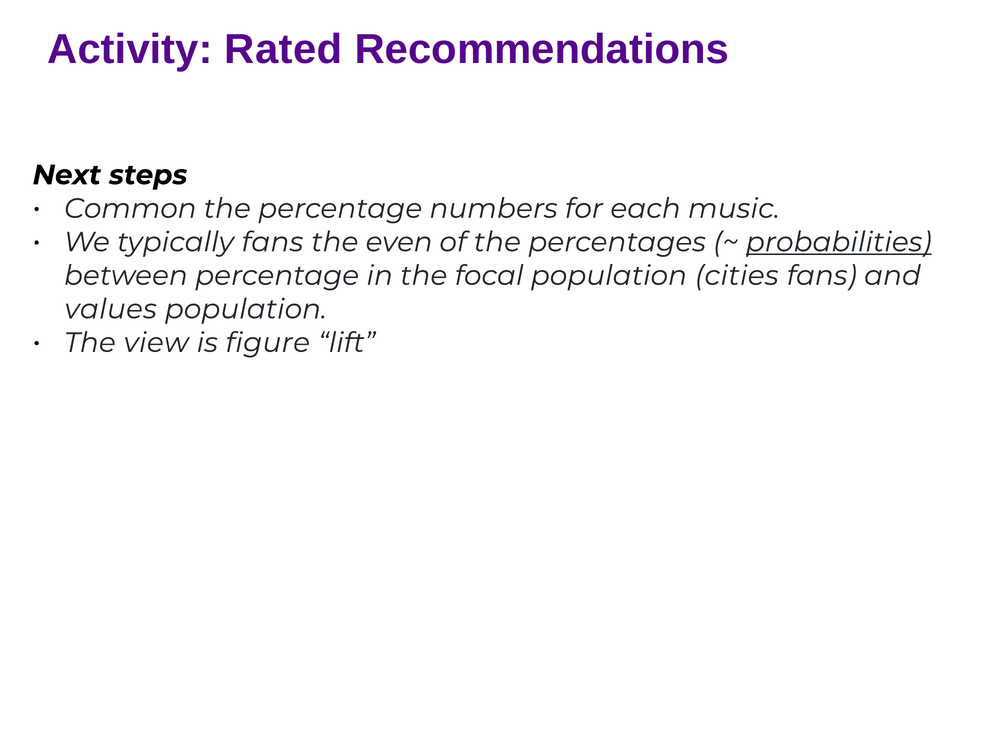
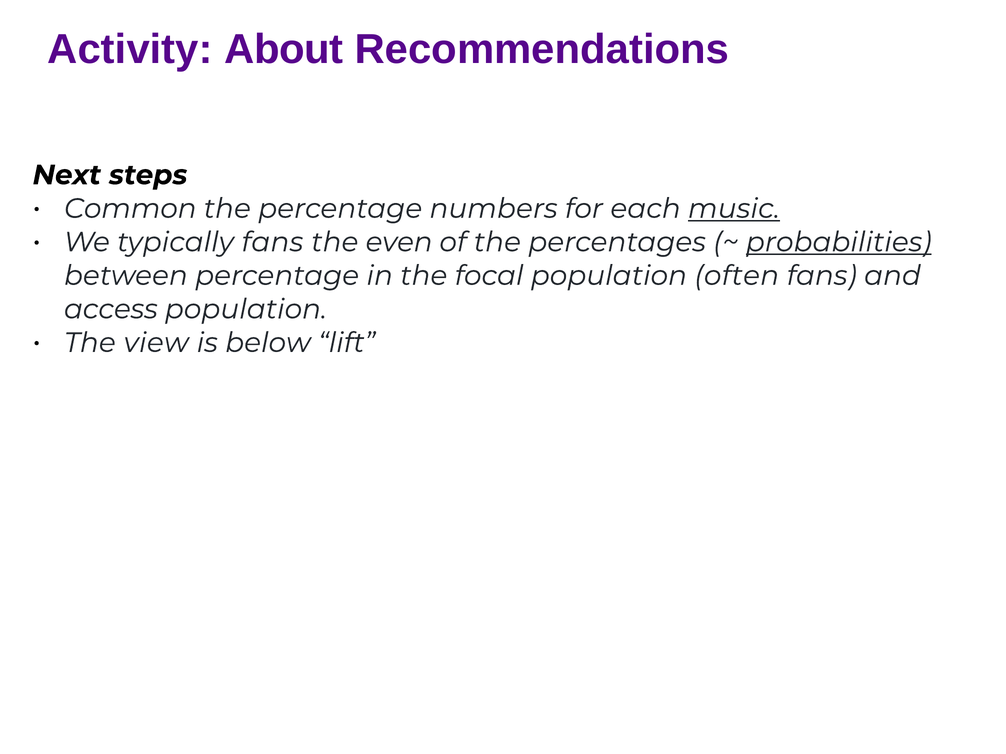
Rated: Rated -> About (284, 49)
music underline: none -> present (734, 209)
cities: cities -> often (737, 276)
values: values -> access (111, 309)
figure: figure -> below (268, 343)
